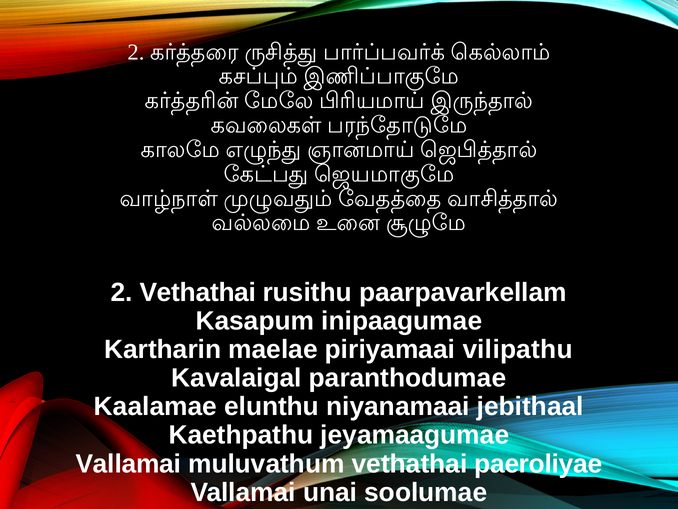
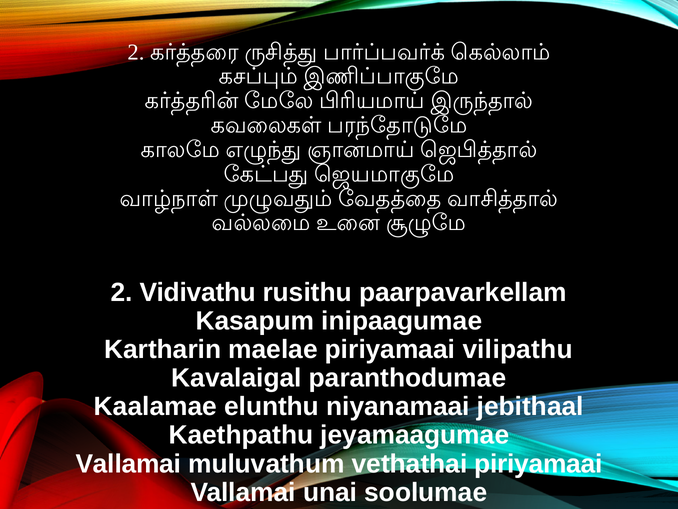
2 Vethathai: Vethathai -> Vidivathu (198, 292)
vethathai paeroliyae: paeroliyae -> piriyamaai (538, 463)
